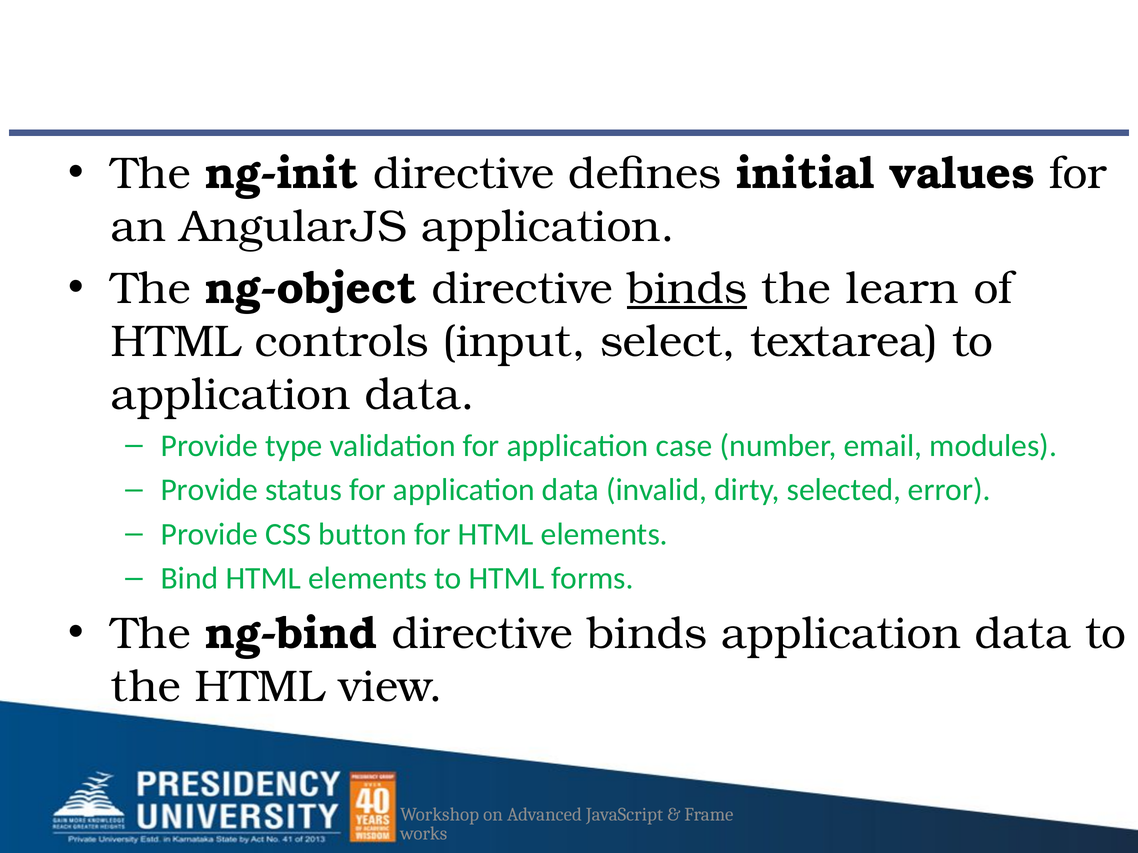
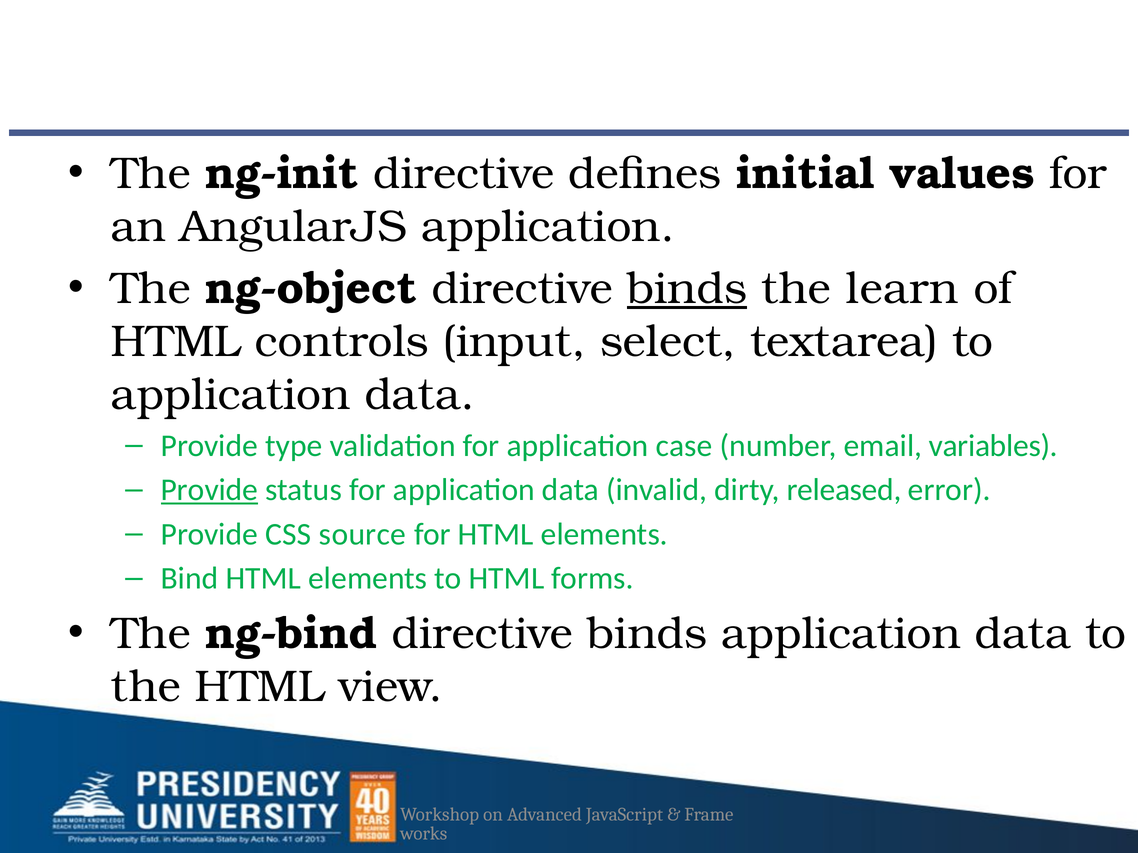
modules: modules -> variables (993, 446)
Provide underline: none -> present (209, 490)
selected: selected -> released (844, 490)
button: button -> source (362, 535)
